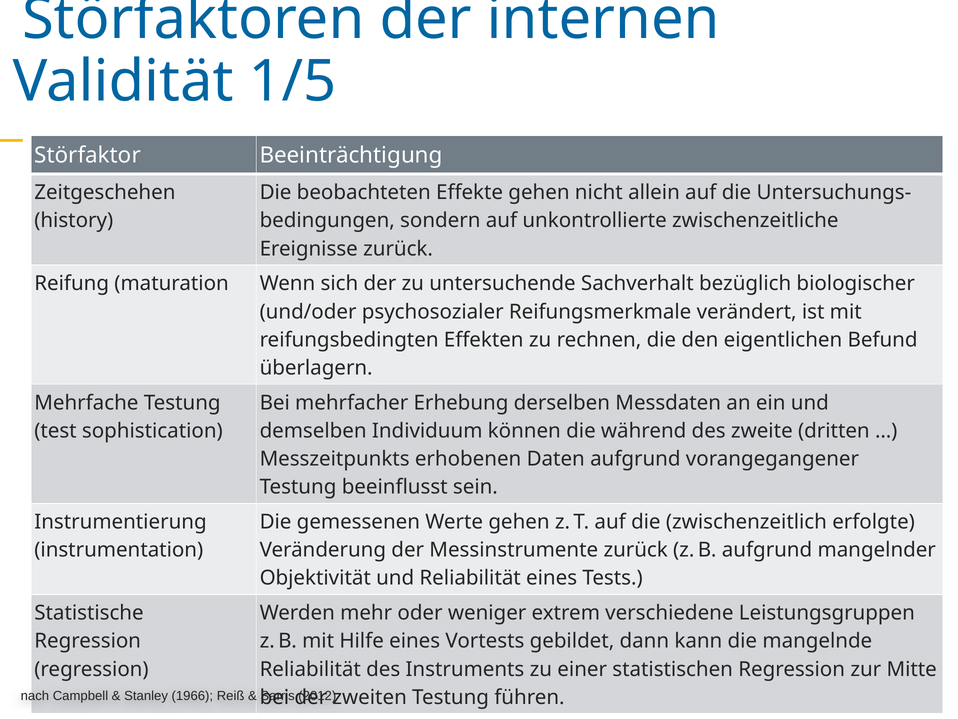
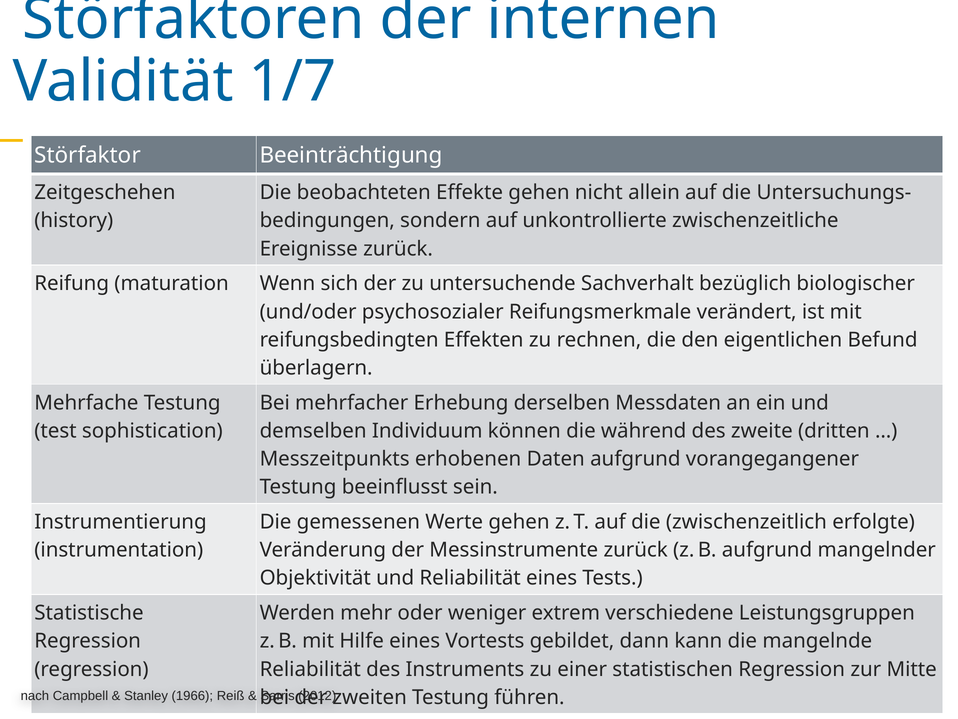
1/5: 1/5 -> 1/7 (293, 82)
